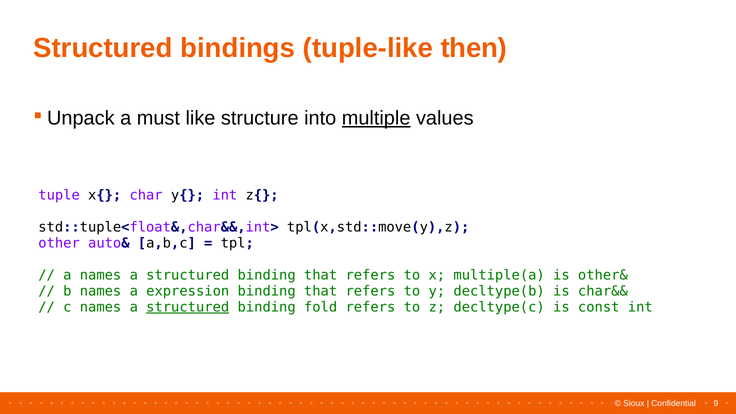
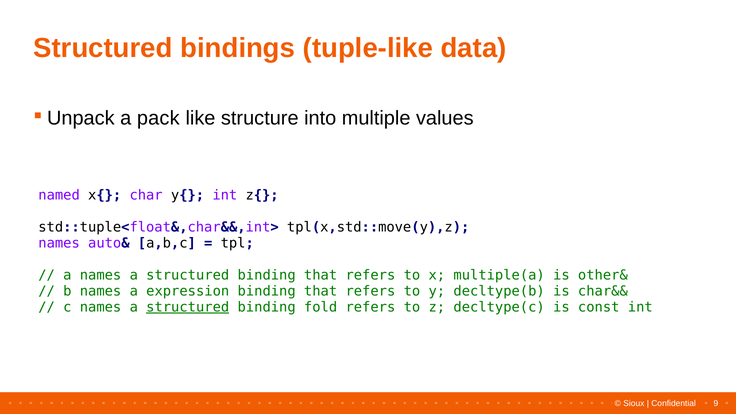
then: then -> data (474, 48)
must: must -> pack (158, 118)
multiple underline: present -> none (376, 118)
tuple: tuple -> named (59, 195)
other: other -> names (59, 243)
